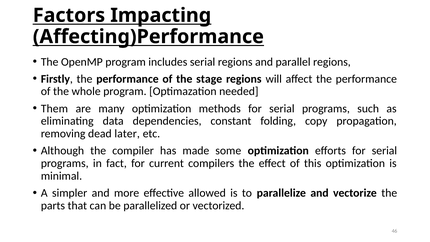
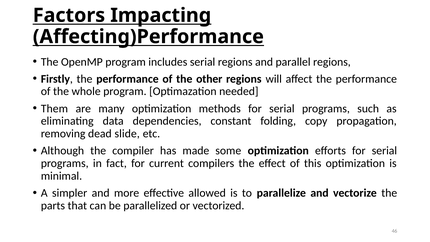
stage: stage -> other (209, 79)
later: later -> slide (127, 134)
